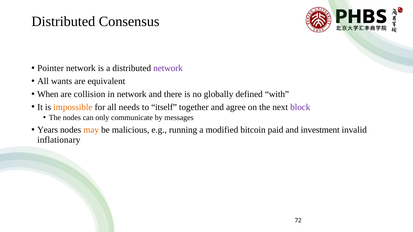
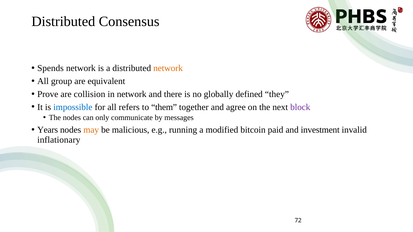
Pointer: Pointer -> Spends (51, 68)
network colour: purple -> orange (168, 68)
wants: wants -> group (62, 81)
When: When -> Prove (48, 94)
with: with -> they (277, 94)
impossible colour: orange -> blue (73, 107)
needs: needs -> refers (129, 107)
itself: itself -> them (164, 107)
